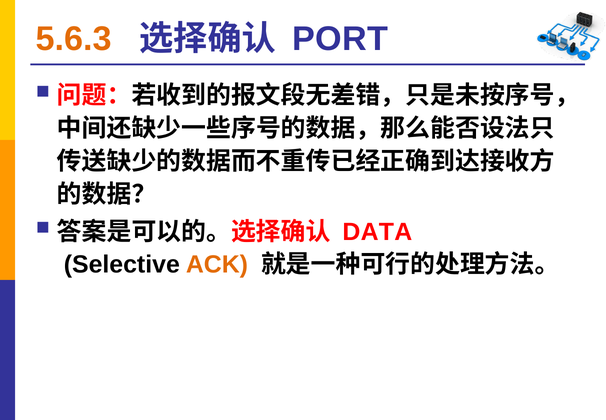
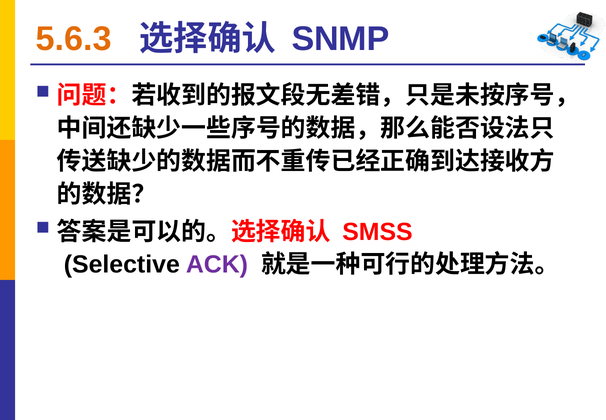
PORT: PORT -> SNMP (341, 39)
DATA: DATA -> SMSS (377, 232)
ACK colour: orange -> purple (217, 264)
